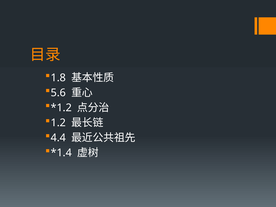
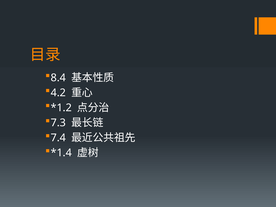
1.8: 1.8 -> 8.4 (58, 78)
5.6: 5.6 -> 4.2 (58, 93)
1.2: 1.2 -> 7.3 (58, 123)
4.4: 4.4 -> 7.4 (58, 138)
